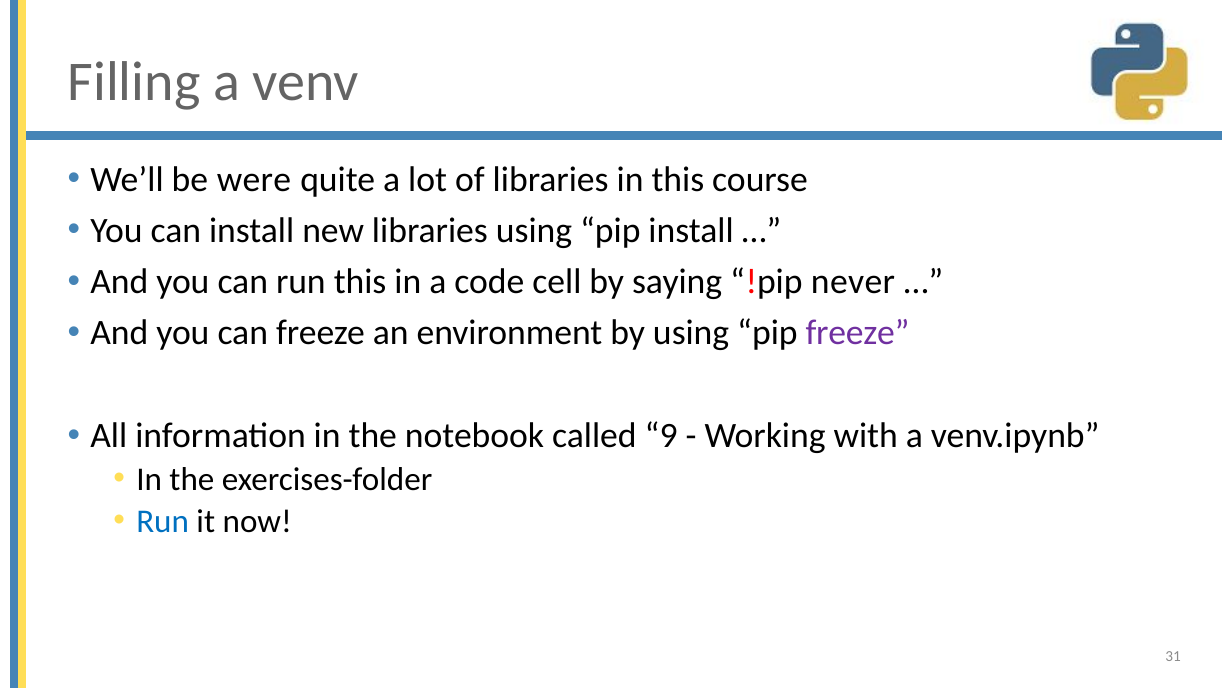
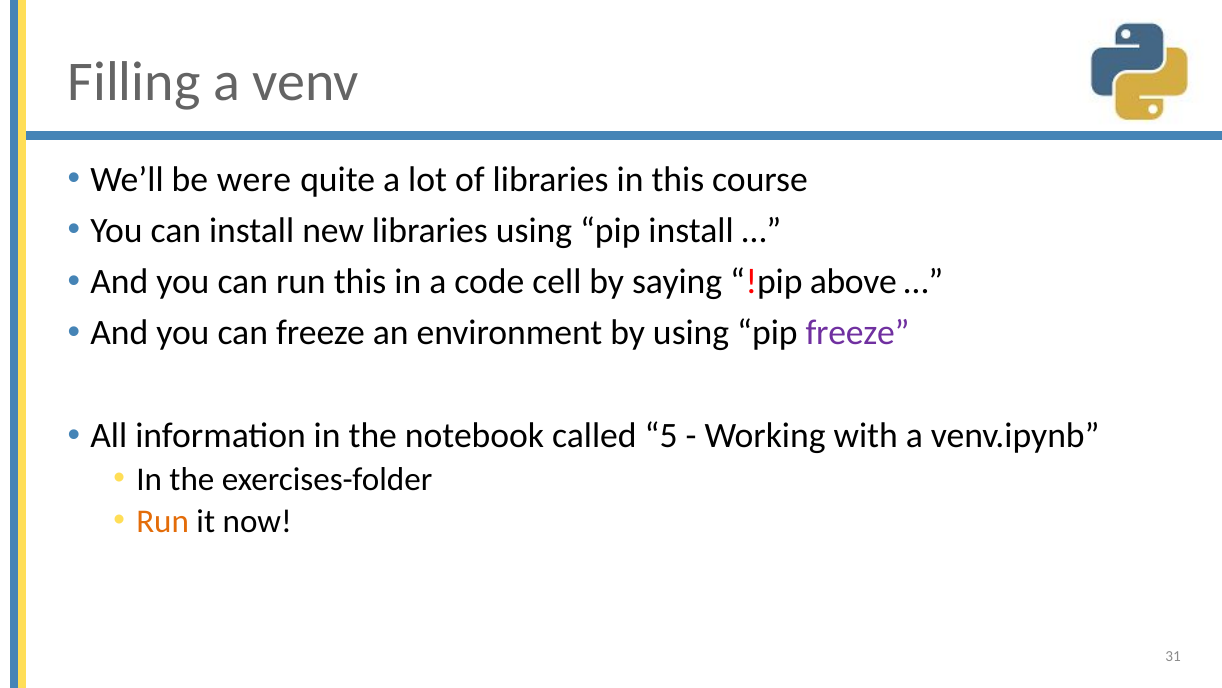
never: never -> above (853, 282)
9: 9 -> 5 (661, 435)
Run colour: blue -> orange (163, 521)
